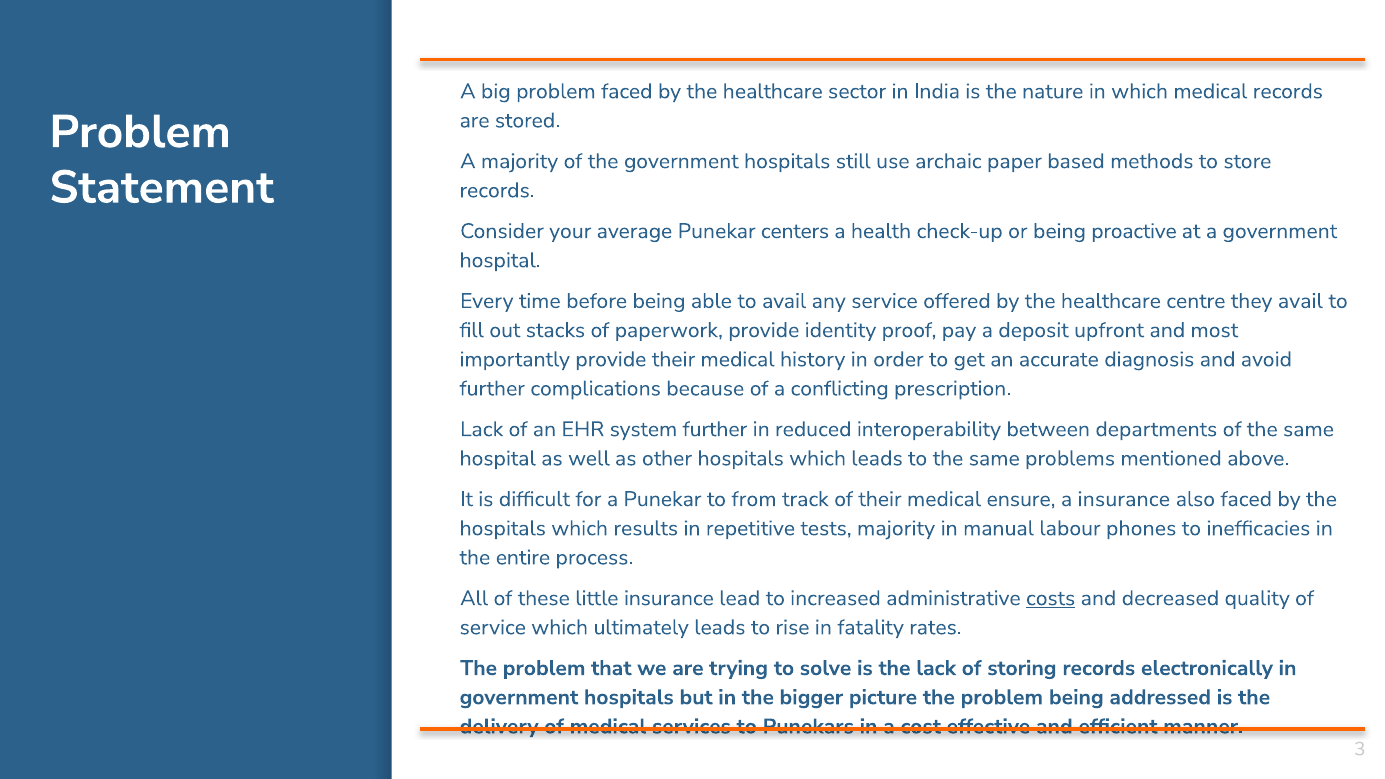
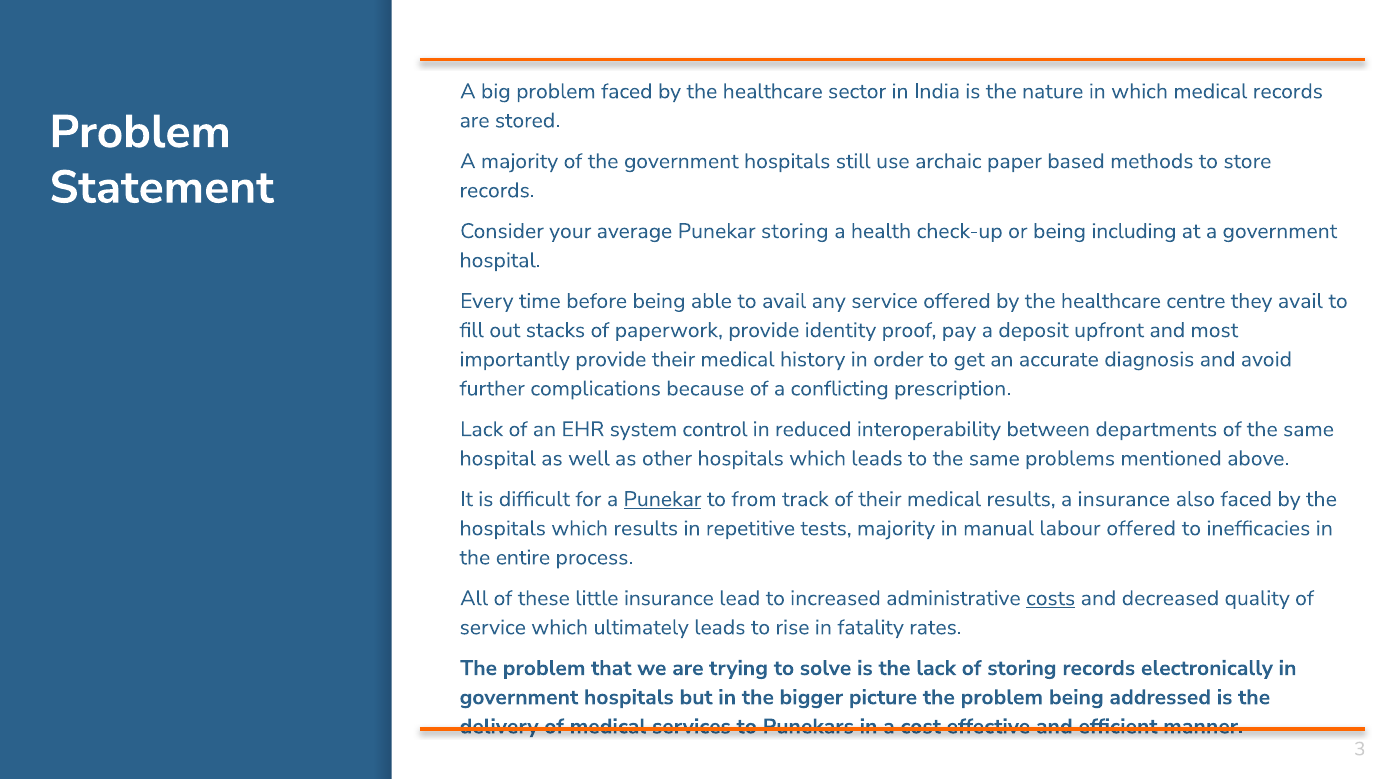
Punekar centers: centers -> storing (795, 231)
proactive: proactive -> including (1134, 231)
system further: further -> control (715, 429)
Punekar underline: none -> present (662, 499)
medical ensure: ensure -> results (1021, 499)
labour phones: phones -> offered (1141, 528)
